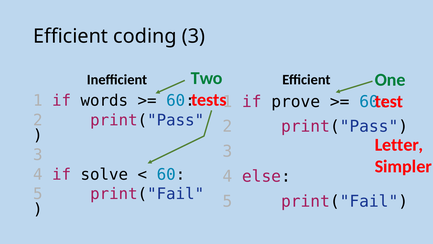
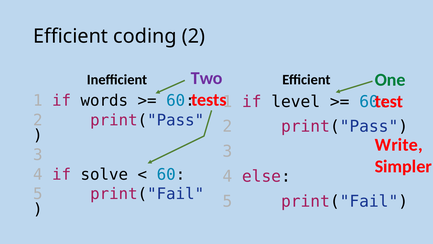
coding 3: 3 -> 2 (193, 36)
Two colour: green -> purple (207, 78)
prove: prove -> level (296, 101)
Letter: Letter -> Write (399, 145)
